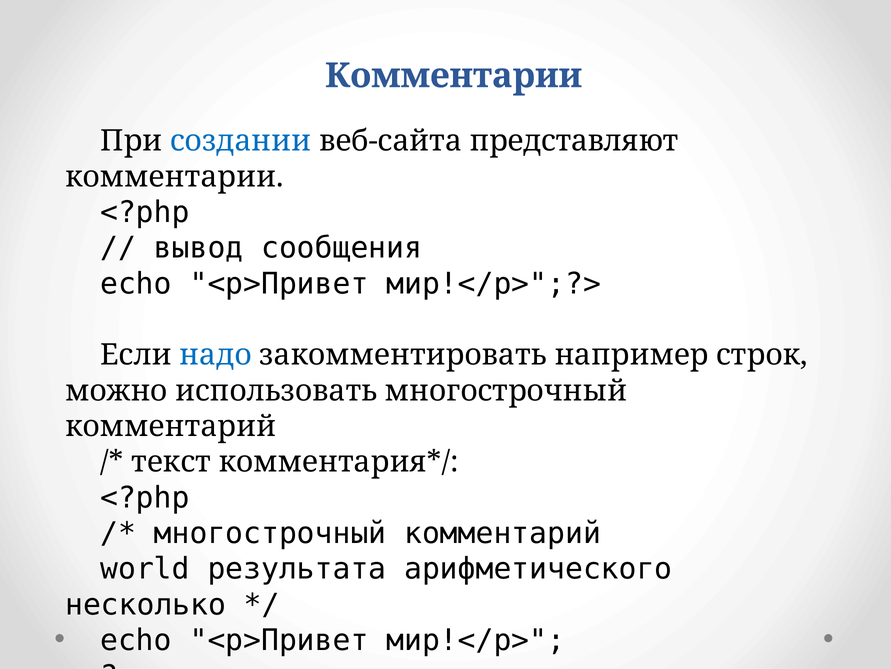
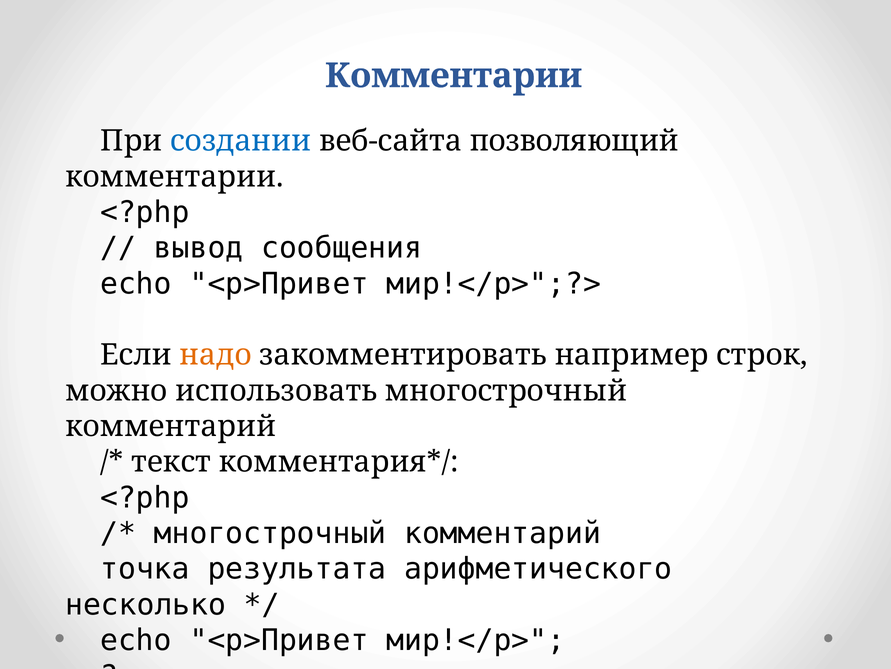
представляют: представляют -> позволяющий (574, 141)
надо colour: blue -> orange (216, 355)
world: world -> точка (145, 569)
